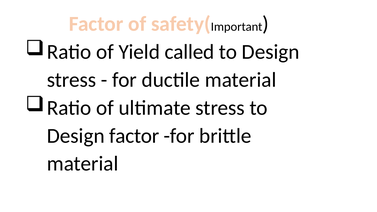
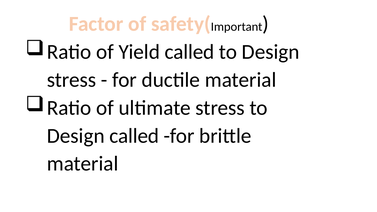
Design factor: factor -> called (134, 136)
